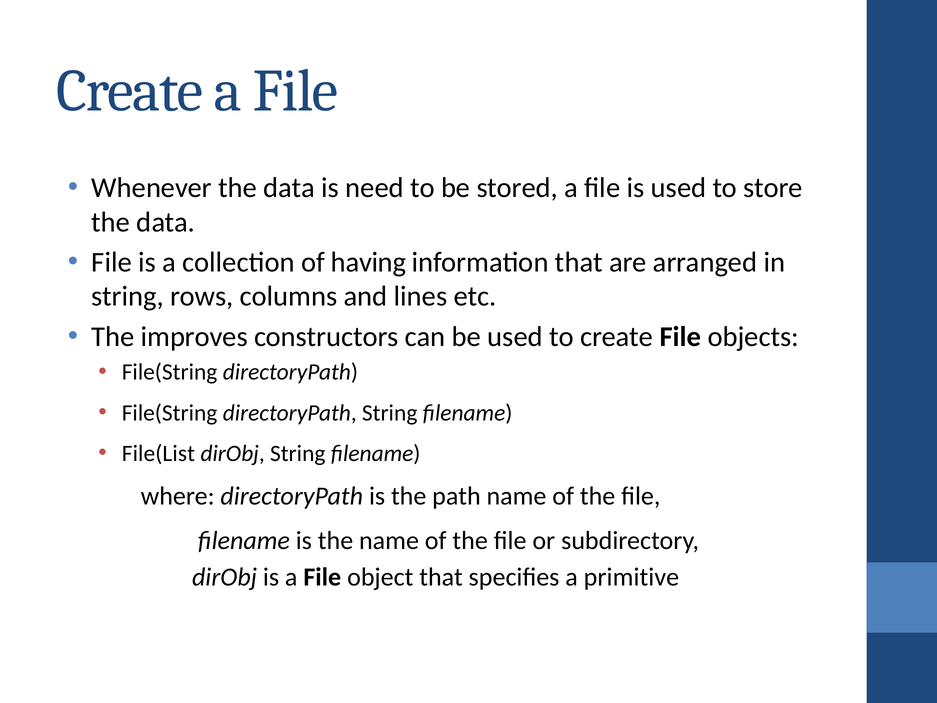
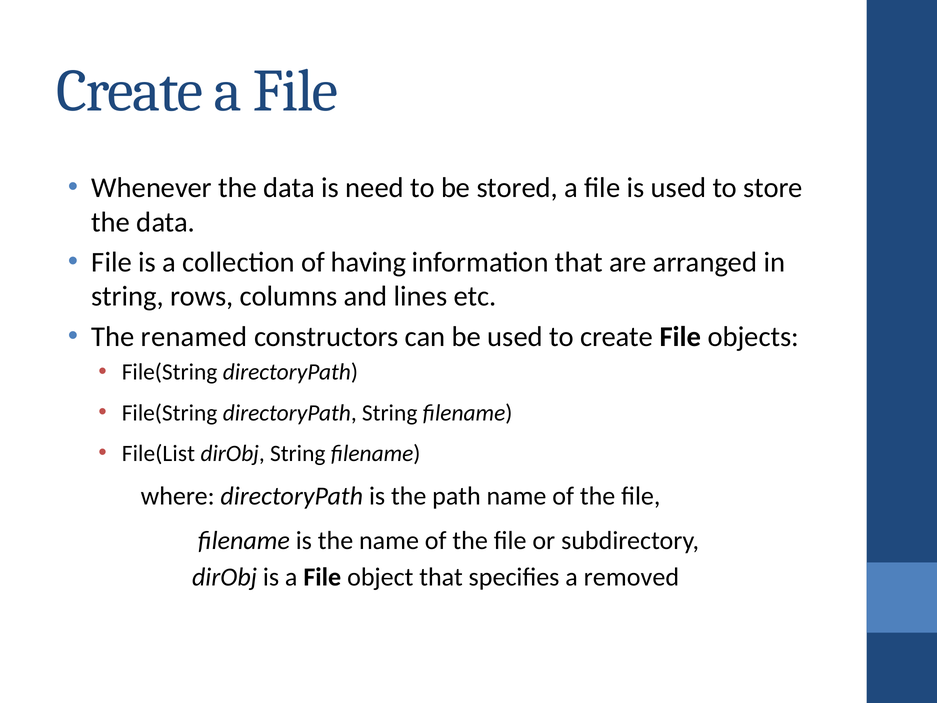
improves: improves -> renamed (194, 336)
primitive: primitive -> removed (631, 577)
